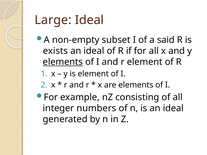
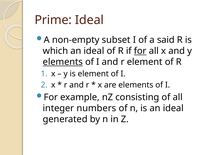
Large: Large -> Prime (53, 20)
exists: exists -> which (55, 51)
for underline: none -> present (140, 51)
